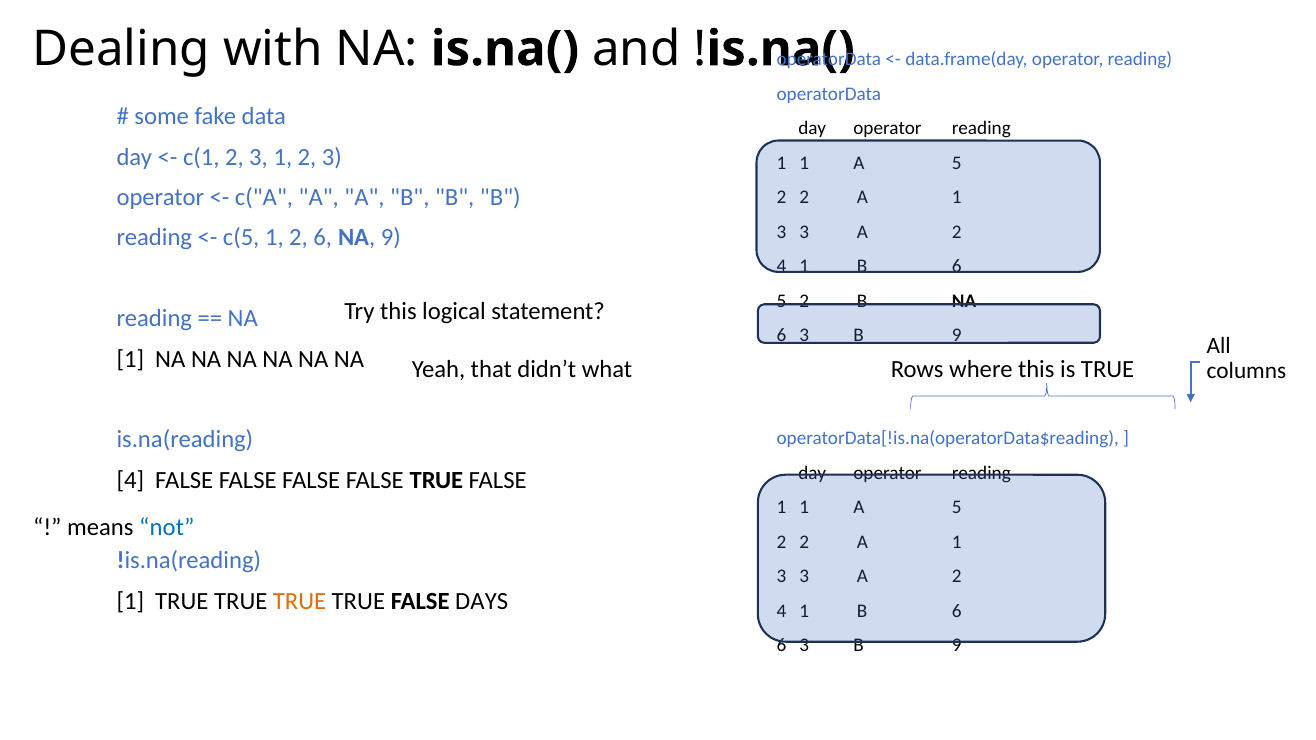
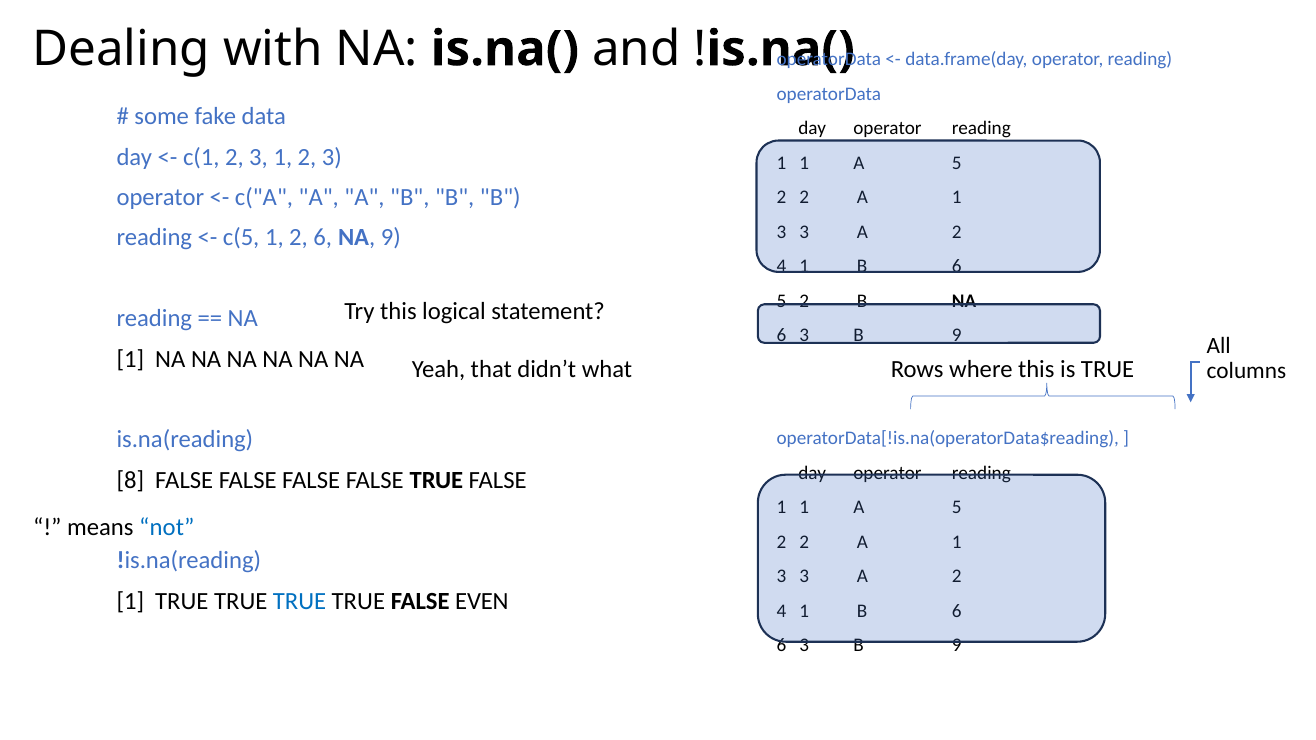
4: 4 -> 8 (130, 480)
TRUE colour: orange -> blue (300, 601)
DAYS: DAYS -> EVEN (482, 601)
